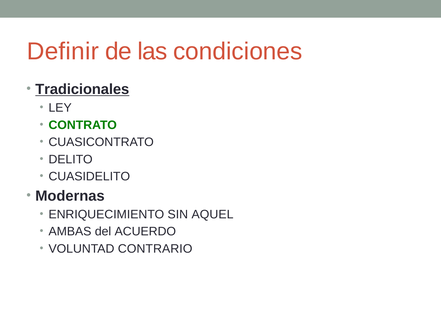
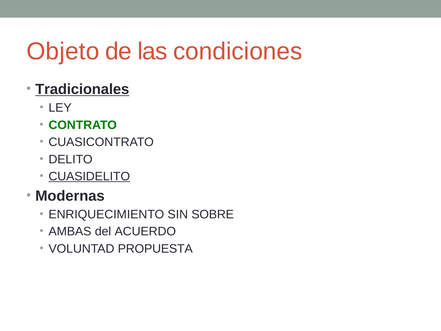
Definir: Definir -> Objeto (63, 51)
CUASIDELITO underline: none -> present (89, 176)
AQUEL: AQUEL -> SOBRE (213, 214)
CONTRARIO: CONTRARIO -> PROPUESTA (155, 248)
